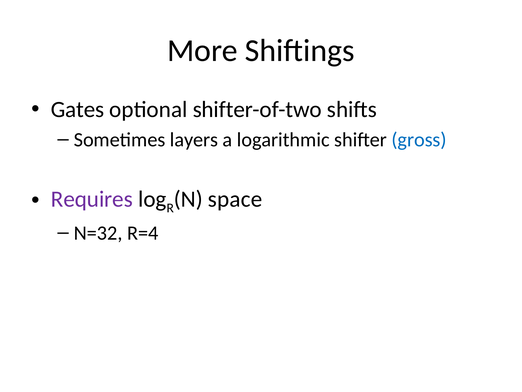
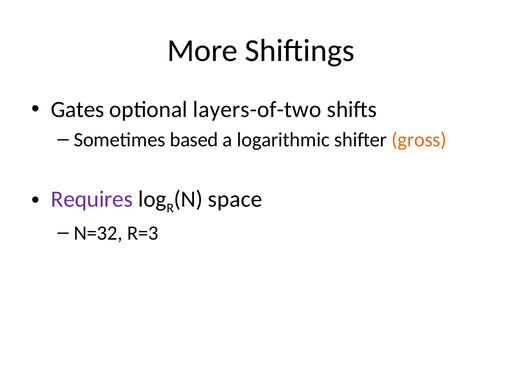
shifter-of-two: shifter-of-two -> layers-of-two (257, 110)
layers: layers -> based (194, 139)
gross colour: blue -> orange (419, 139)
R=4: R=4 -> R=3 (143, 233)
